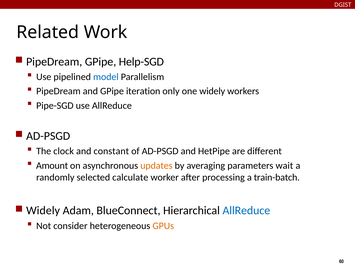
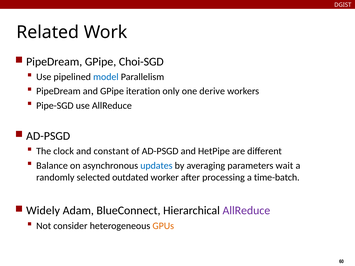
Help-SGD: Help-SGD -> Choi-SGD (141, 62)
one widely: widely -> derive (212, 91)
Amount: Amount -> Balance (52, 166)
updates colour: orange -> blue (156, 166)
calculate: calculate -> outdated (130, 178)
train-batch: train-batch -> time-batch (277, 178)
AllReduce colour: blue -> purple (246, 211)
